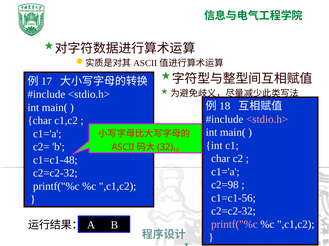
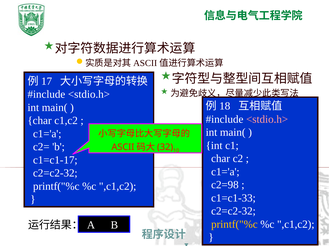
c1=c1-48: c1=c1-48 -> c1=c1-17 (55, 160)
c1=c1-56: c1=c1-56 -> c1=c1-33 (233, 199)
printf("%c colour: pink -> yellow (234, 225)
